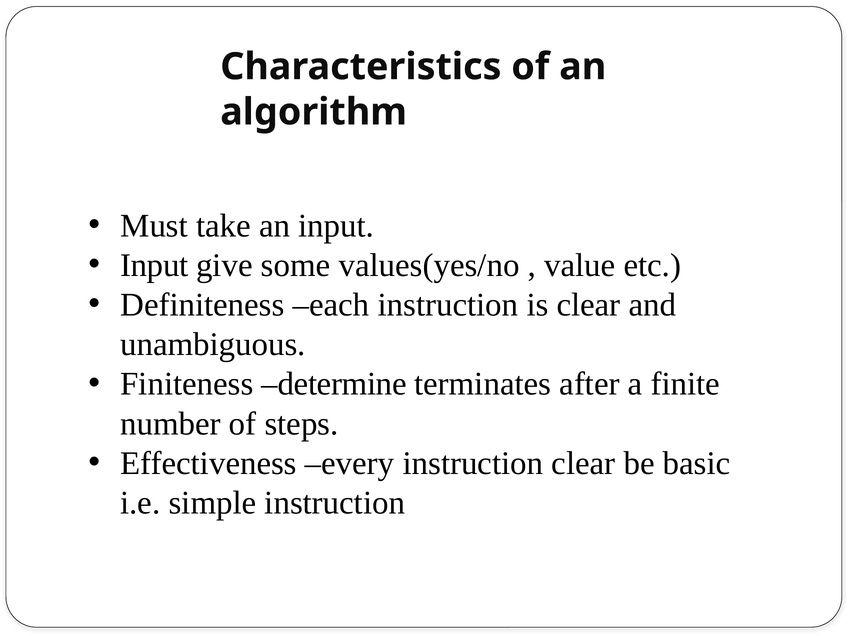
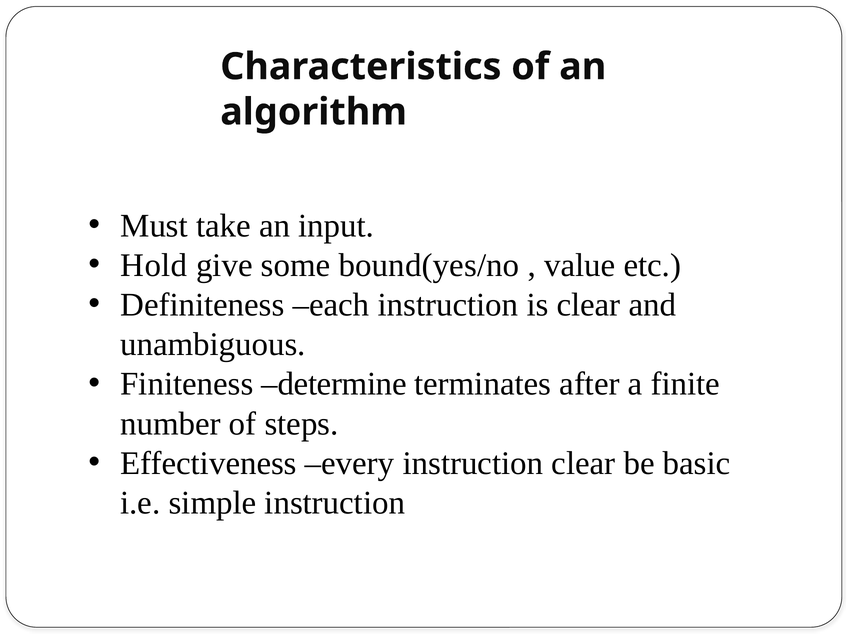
Input: Input -> Hold (154, 265)
values(yes/no: values(yes/no -> bound(yes/no (429, 265)
